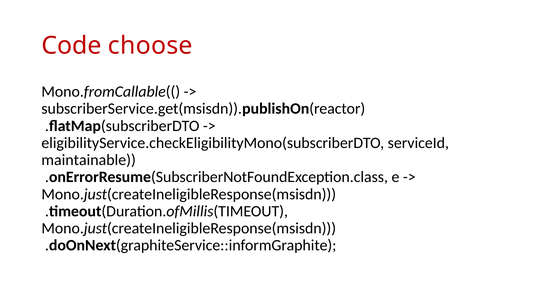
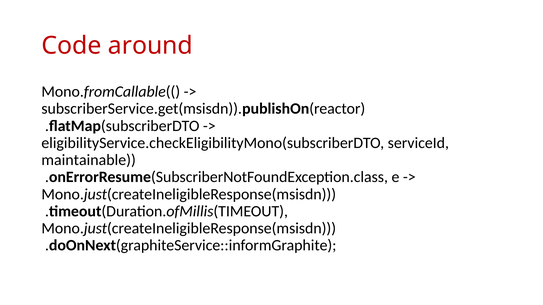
choose: choose -> around (150, 46)
